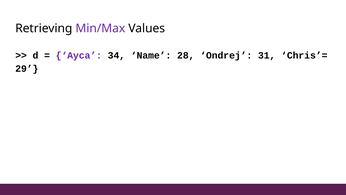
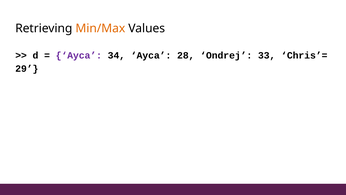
Min/Max colour: purple -> orange (100, 28)
34 Name: Name -> Ayca (151, 55)
31: 31 -> 33 (267, 55)
